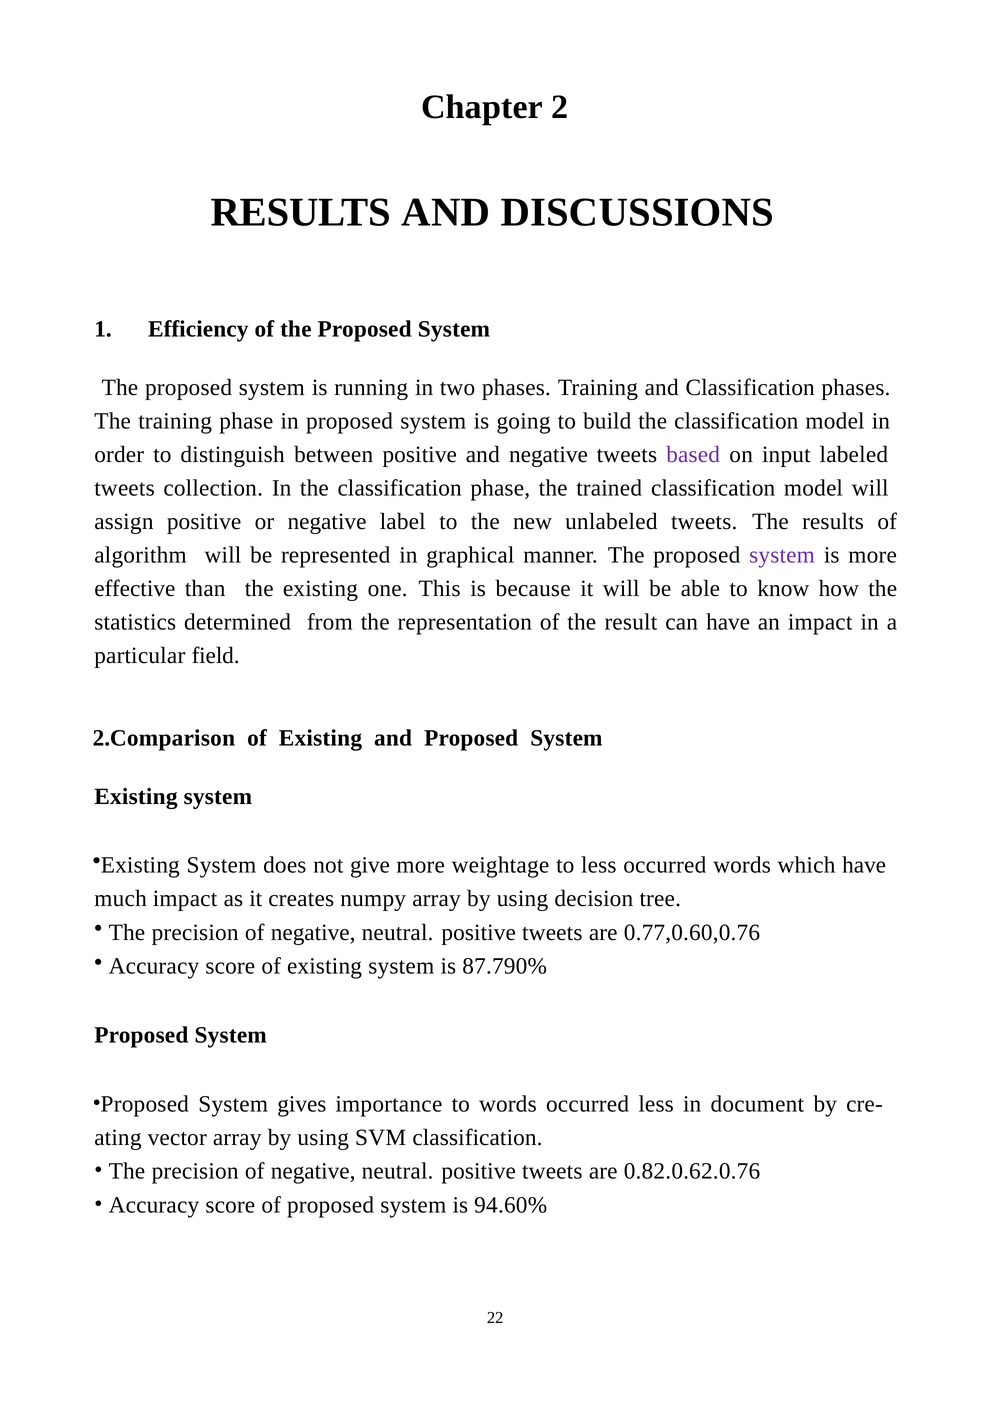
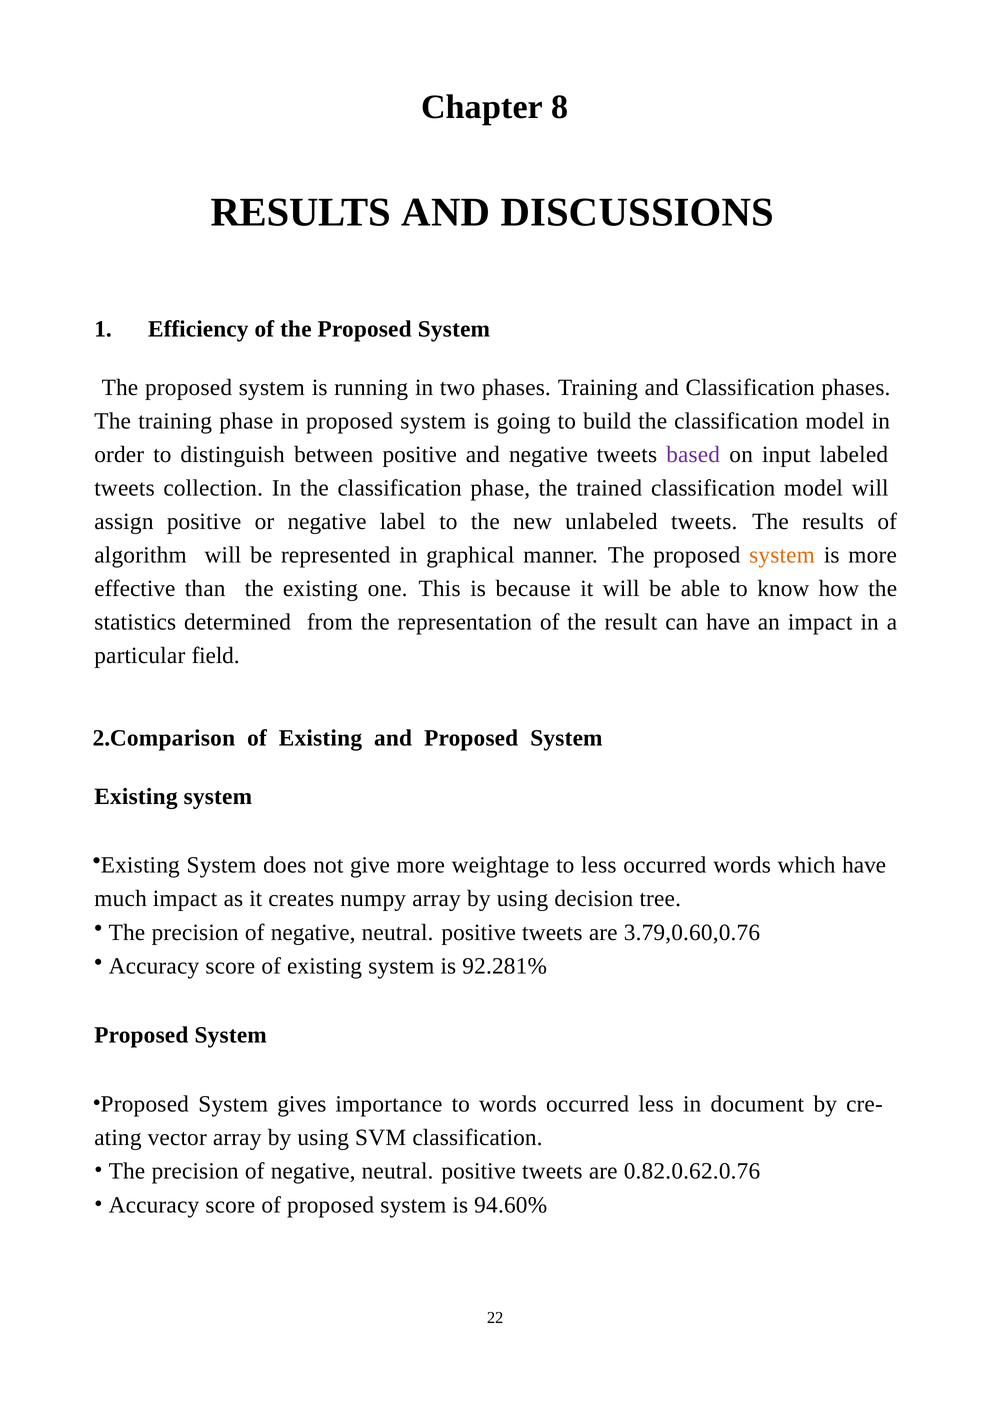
2: 2 -> 8 (560, 107)
system colour: purple -> orange (782, 555)
0.77,0.60,0.76: 0.77,0.60,0.76 -> 3.79,0.60,0.76 (692, 932)
87.790%: 87.790% -> 92.281% (505, 966)
